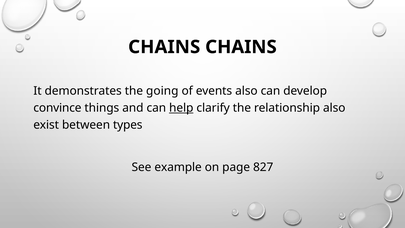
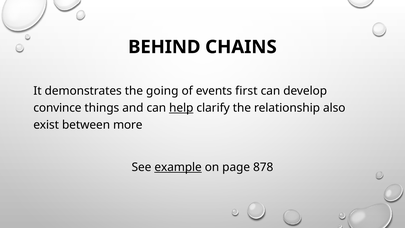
CHAINS: CHAINS -> BEHIND (164, 47)
events also: also -> first (246, 91)
types: types -> more (128, 125)
example underline: none -> present (178, 167)
827: 827 -> 878 (263, 167)
